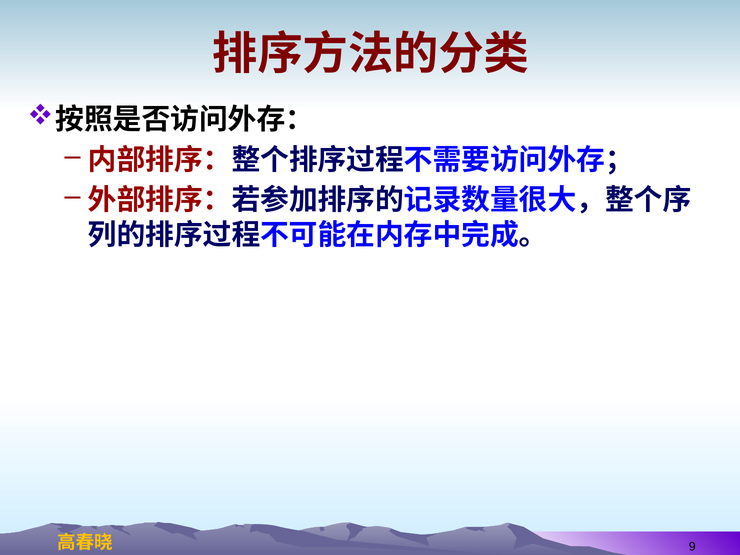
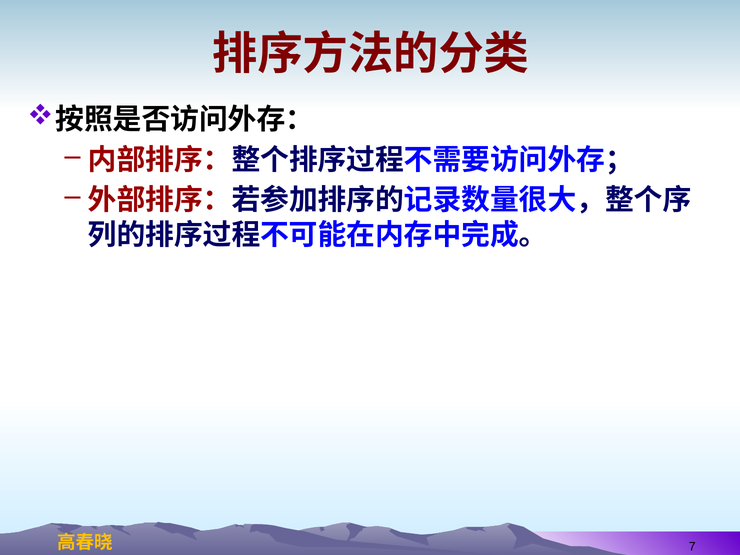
9: 9 -> 7 (692, 547)
